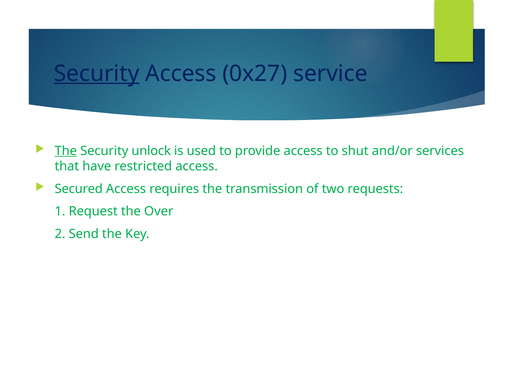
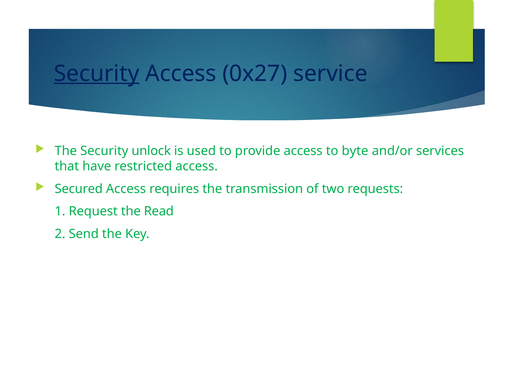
The underline: present -> none (66, 151)
shut: shut -> byte (355, 151)
Over: Over -> Read (159, 211)
